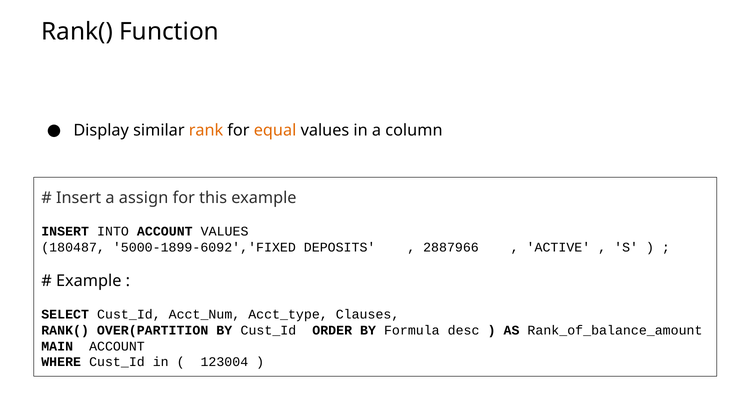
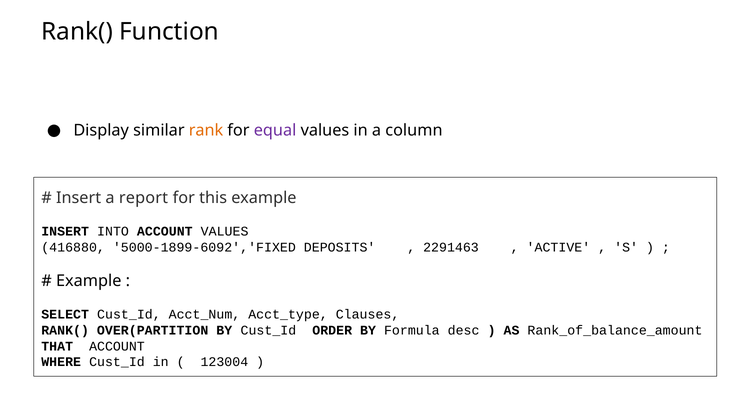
equal colour: orange -> purple (275, 130)
assign: assign -> report (144, 198)
180487: 180487 -> 416880 (73, 248)
2887966: 2887966 -> 2291463 (451, 248)
MAIN: MAIN -> THAT (57, 347)
